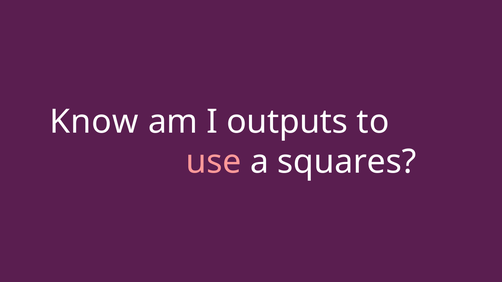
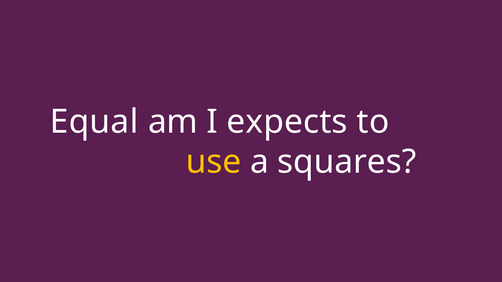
Know: Know -> Equal (94, 122)
outputs: outputs -> expects (287, 122)
use colour: pink -> yellow (214, 162)
